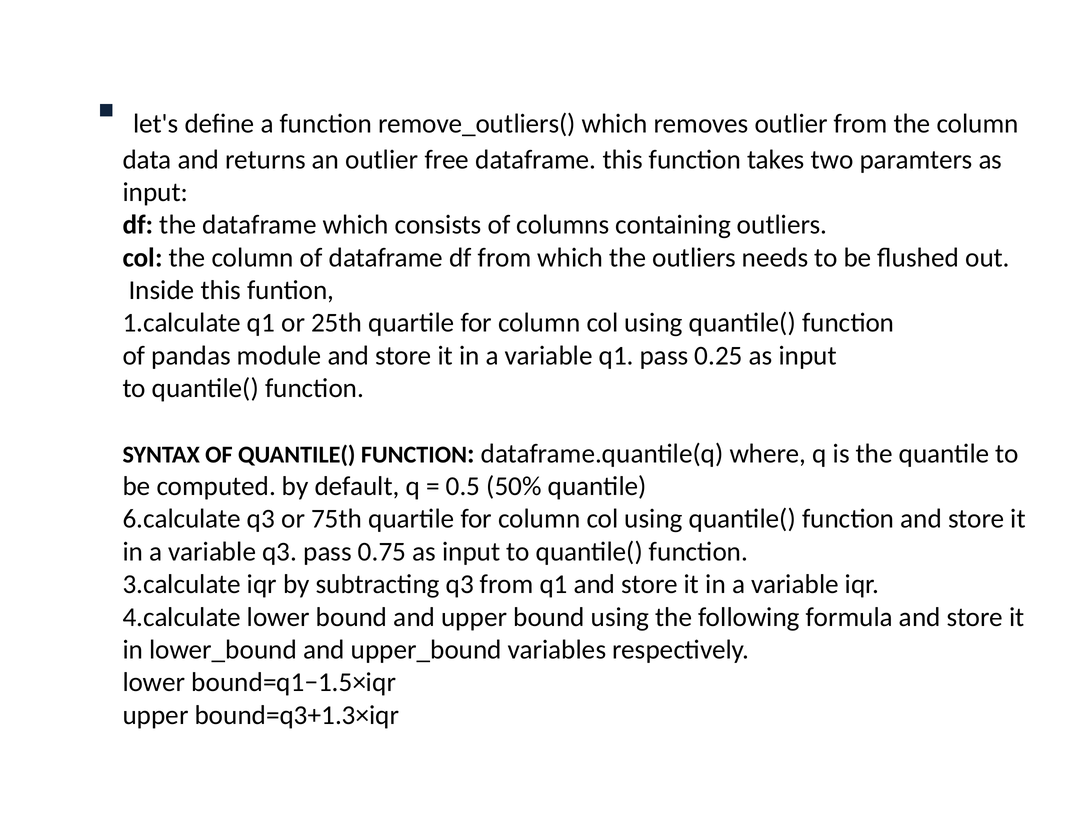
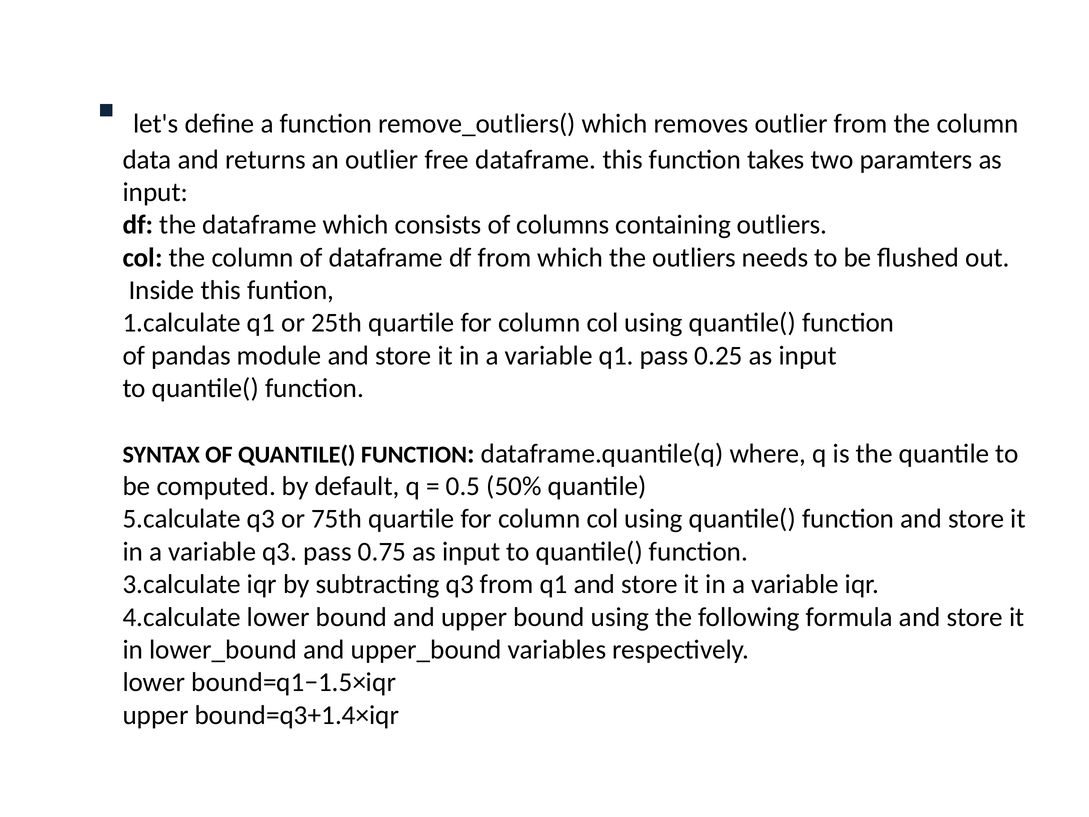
6.calculate: 6.calculate -> 5.calculate (182, 519)
bound=q3+1.3×iqr: bound=q3+1.3×iqr -> bound=q3+1.4×iqr (297, 715)
